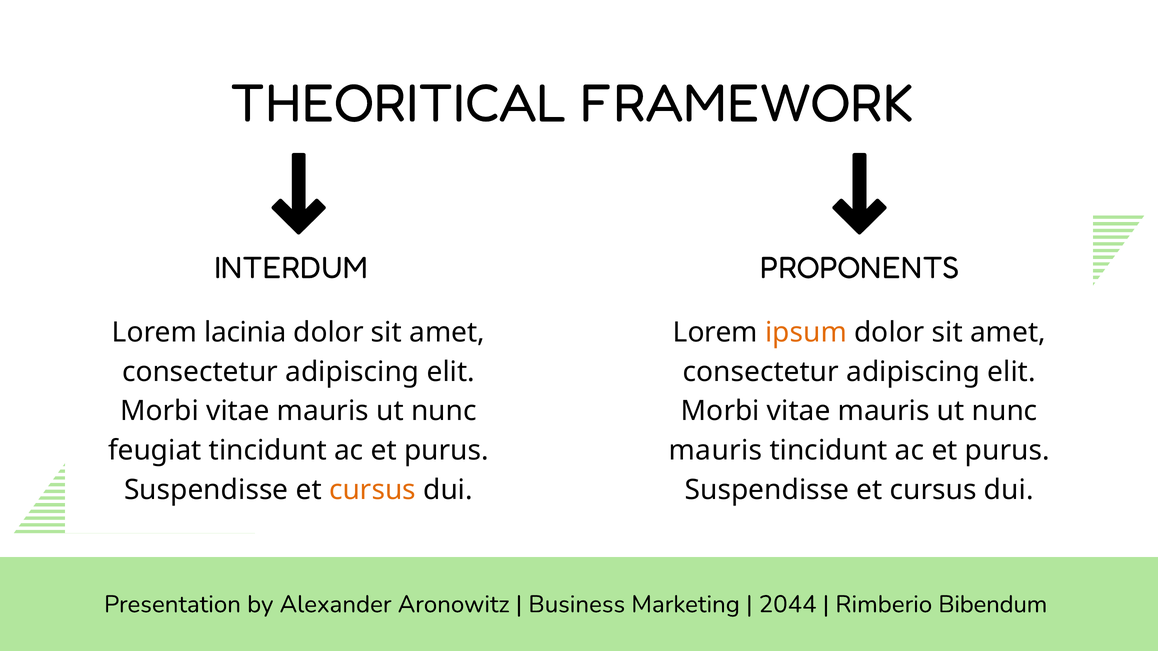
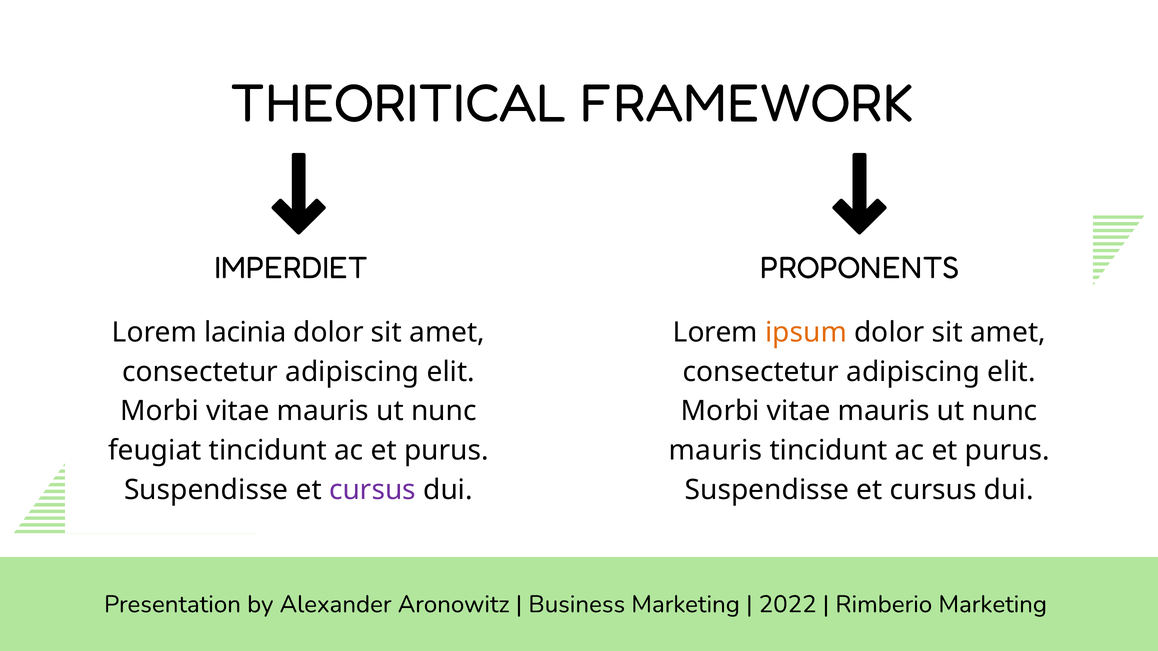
INTERDUM: INTERDUM -> IMPERDIET (291, 268)
cursus colour: orange -> purple (372, 490)
2044: 2044 -> 2022 (788, 605)
Rimberio Bibendum: Bibendum -> Marketing (993, 605)
